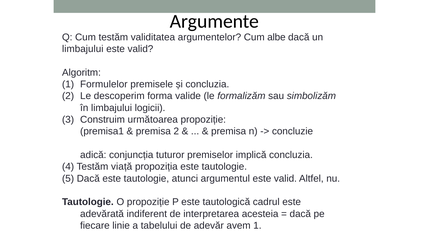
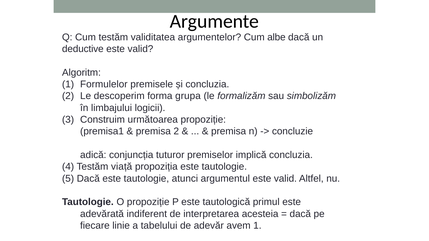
limbajului: limbajului -> deductive (83, 49)
valide: valide -> grupa (188, 96)
cadrul: cadrul -> primul (266, 202)
